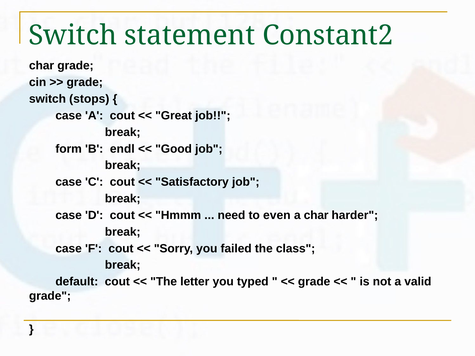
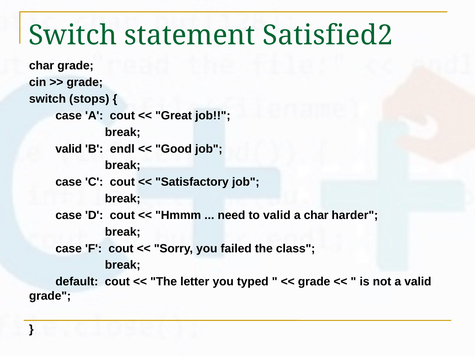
Constant2: Constant2 -> Satisfied2 (328, 35)
form: form -> valid (69, 149)
to even: even -> valid (277, 215)
